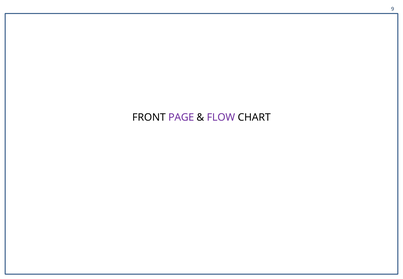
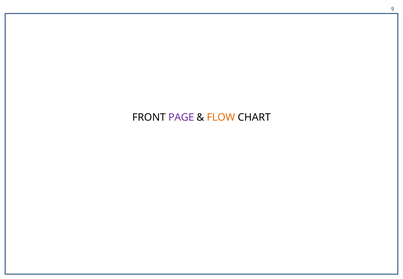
FLOW colour: purple -> orange (221, 117)
